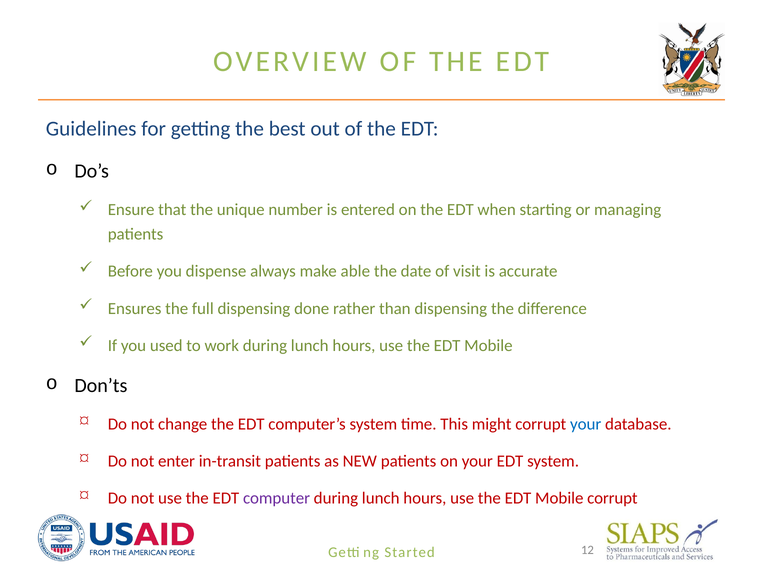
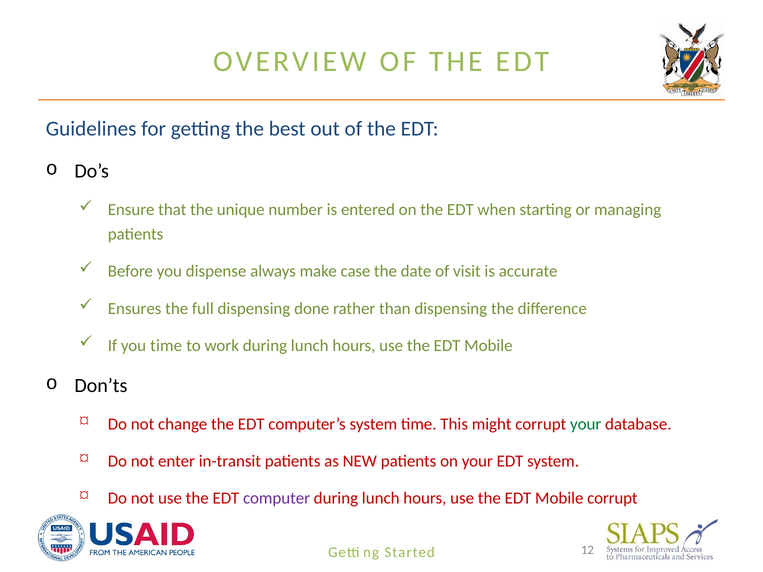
able: able -> case (355, 271)
you used: used -> time (166, 346)
your colour: blue -> green (586, 424)
